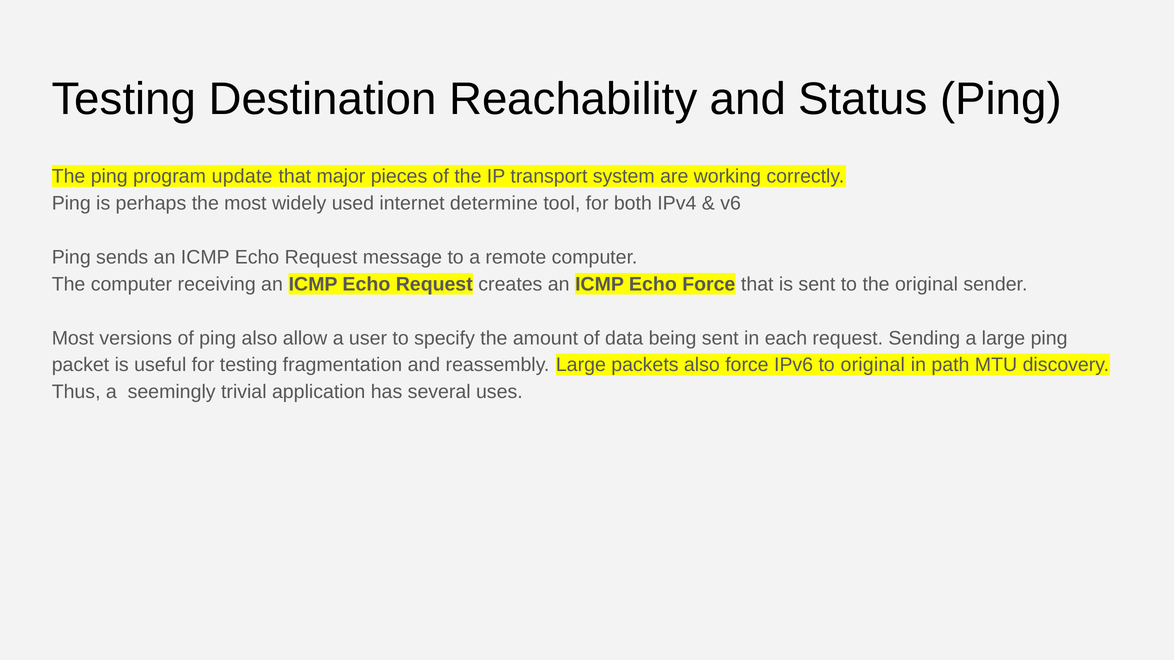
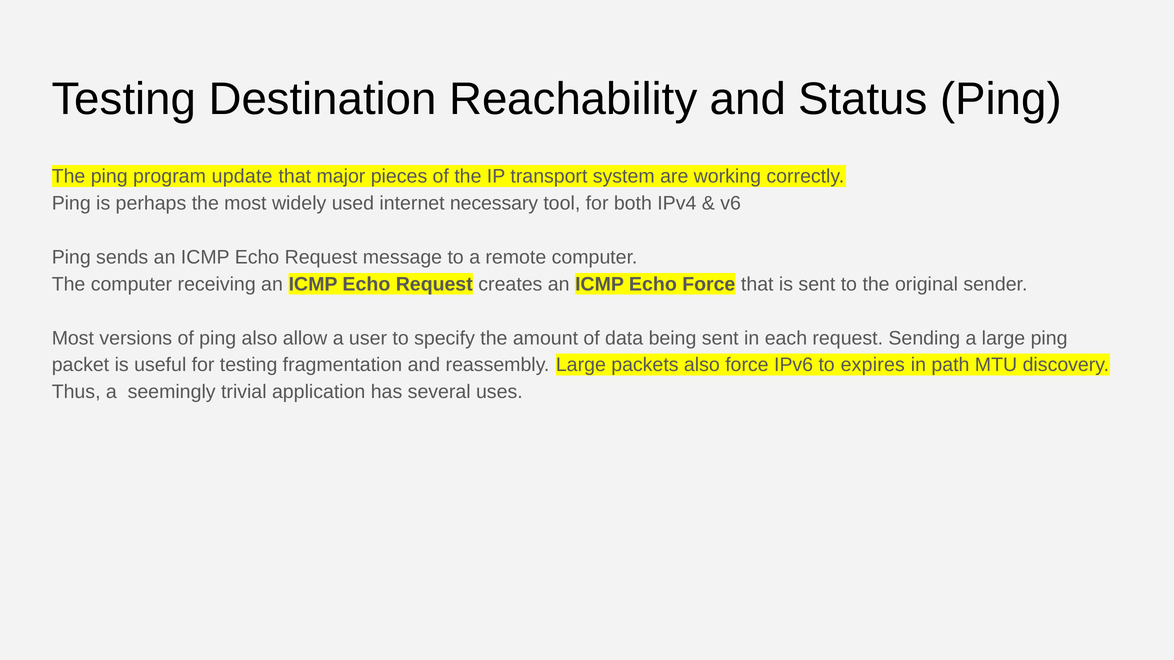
determine: determine -> necessary (494, 203)
to original: original -> expires (873, 365)
